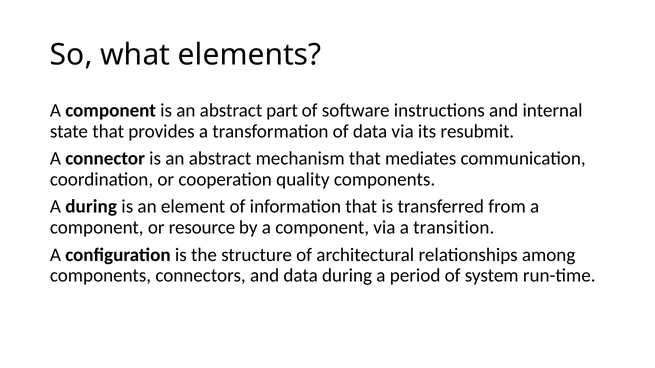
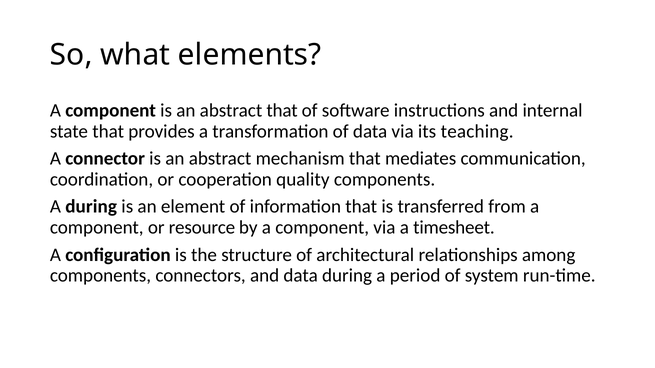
abstract part: part -> that (282, 111)
resubmit: resubmit -> teaching (477, 131)
transition: transition -> timesheet (454, 228)
